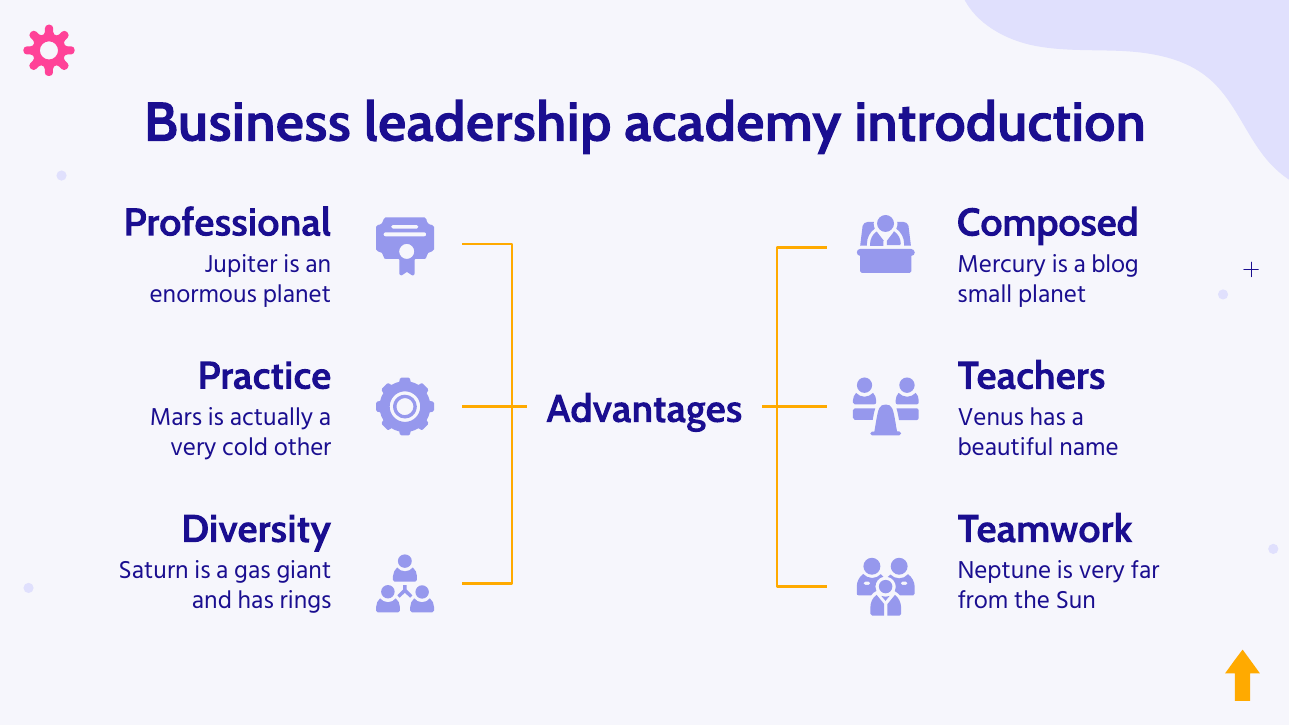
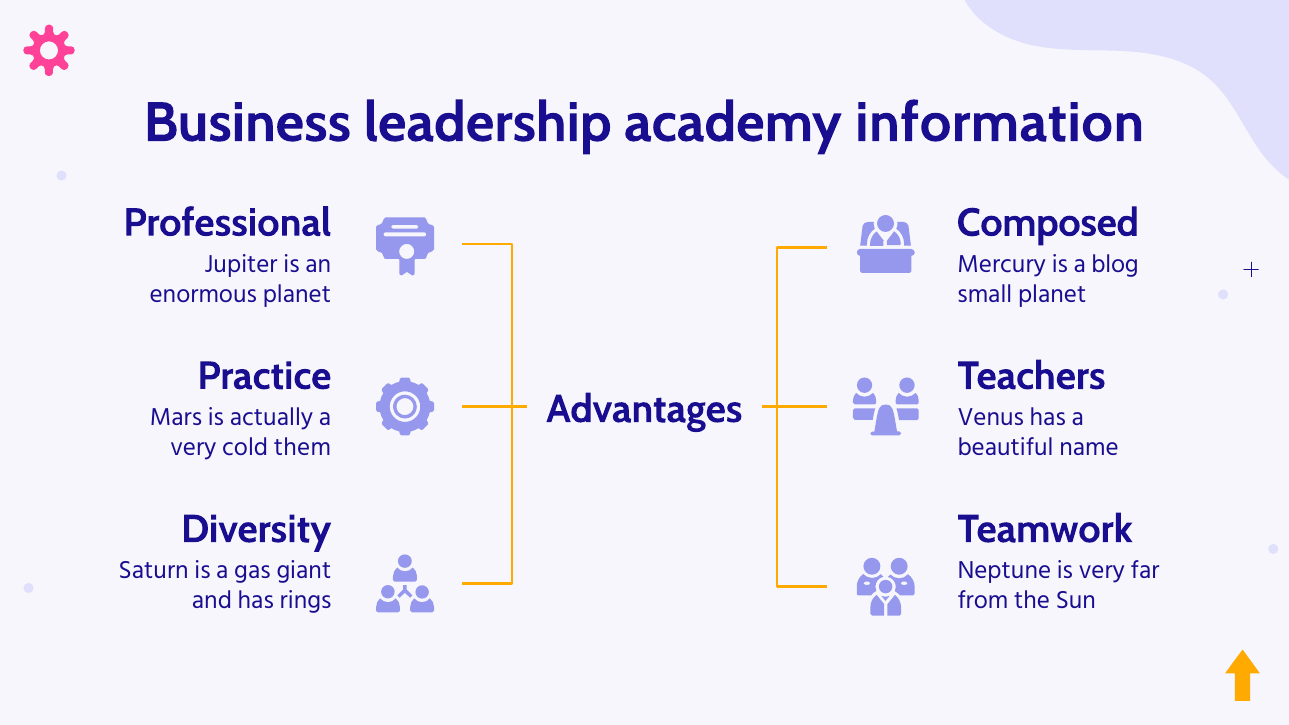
introduction: introduction -> information (1000, 123)
other: other -> them (302, 447)
